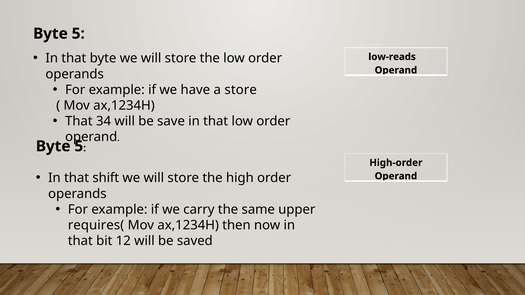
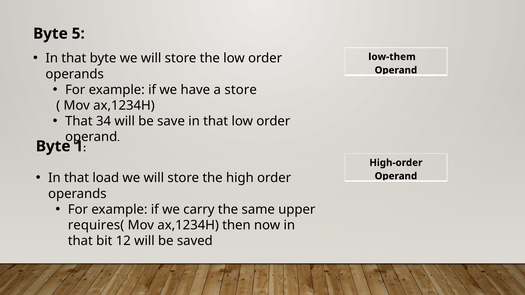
low-reads: low-reads -> low-them (392, 57)
5: 5 -> 1 (79, 146)
shift: shift -> load (106, 178)
